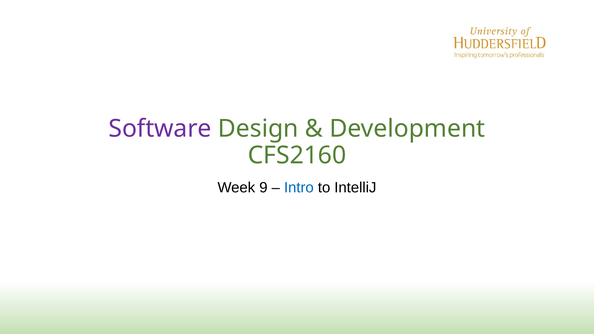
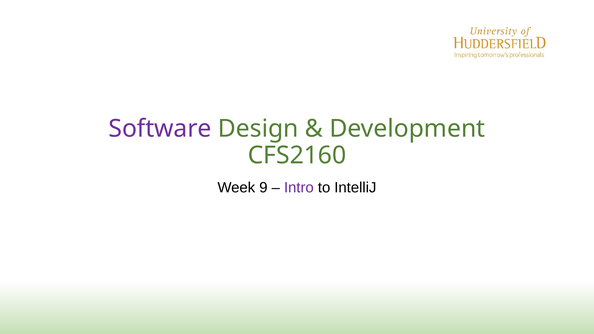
Intro colour: blue -> purple (299, 188)
